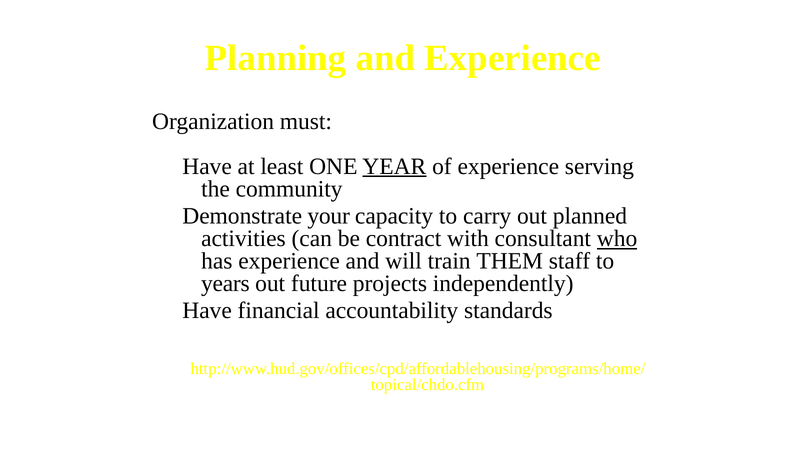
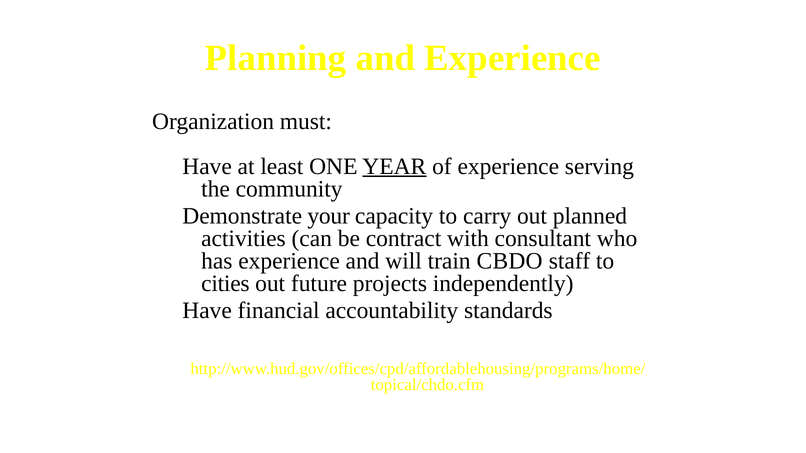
who underline: present -> none (617, 239)
THEM: THEM -> CBDO (510, 261)
years: years -> cities (225, 284)
